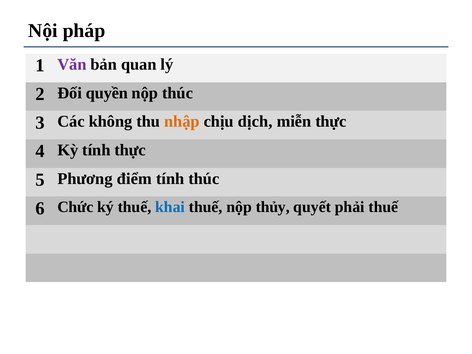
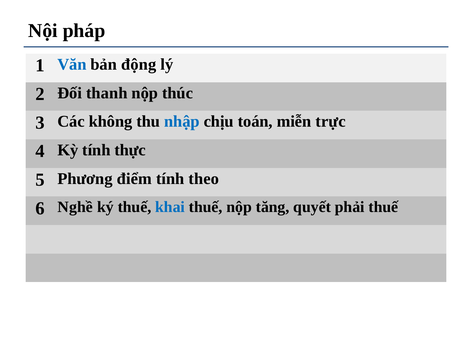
Văn colour: purple -> blue (72, 64)
quan: quan -> động (139, 64)
quyền: quyền -> thanh (107, 93)
nhập colour: orange -> blue (182, 122)
dịch: dịch -> toán (255, 122)
miễn thực: thực -> trực (331, 122)
tính thúc: thúc -> theo (204, 179)
Chức: Chức -> Nghề (75, 207)
thủy: thủy -> tăng (273, 207)
